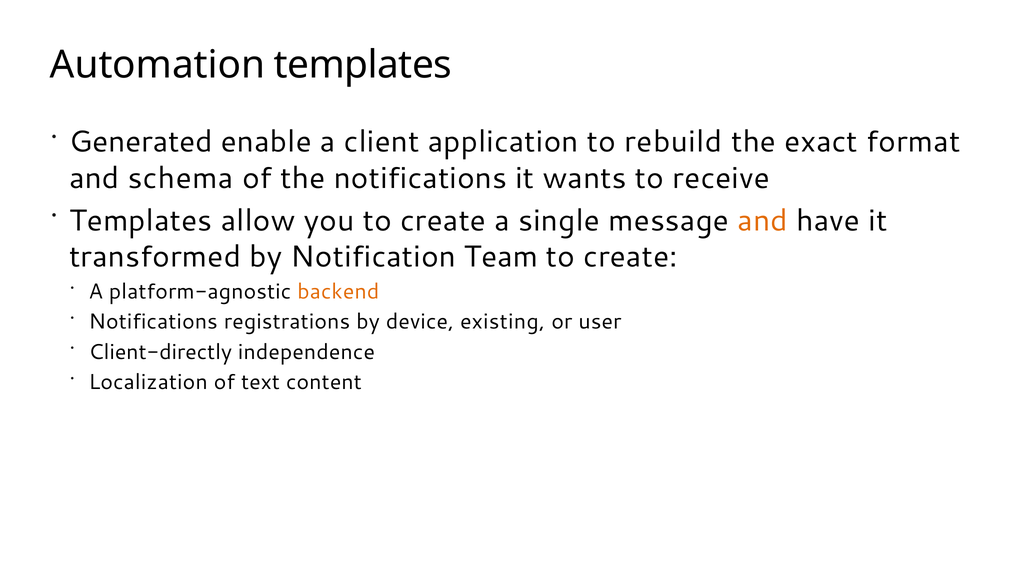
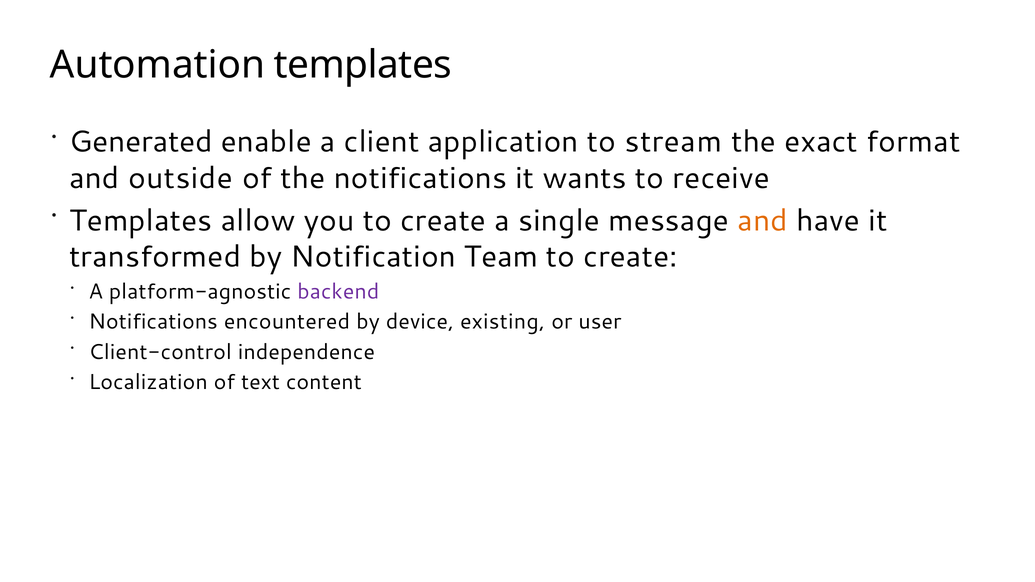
rebuild: rebuild -> stream (673, 142)
schema: schema -> outside (181, 178)
backend colour: orange -> purple (338, 292)
registrations: registrations -> encountered (287, 322)
Client-directly: Client-directly -> Client-control (160, 352)
